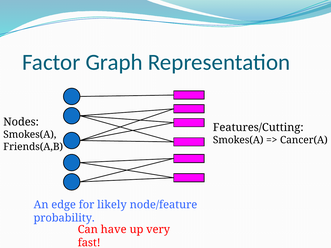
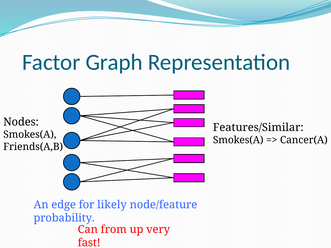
Features/Cutting: Features/Cutting -> Features/Similar (258, 128)
have: have -> from (114, 230)
